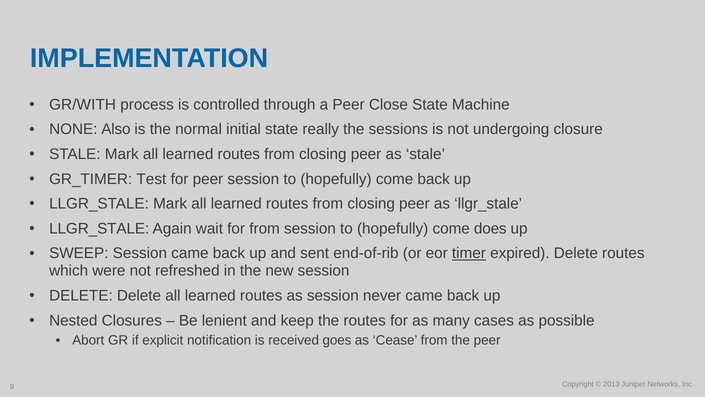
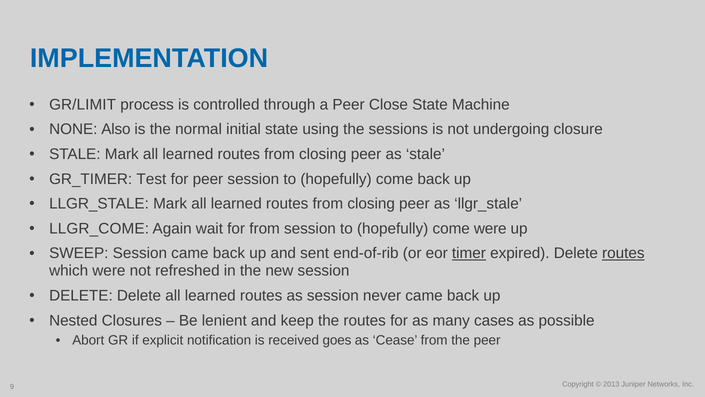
GR/WITH: GR/WITH -> GR/LIMIT (83, 104)
really: really -> using (321, 129)
LLGR_STALE: LLGR_STALE -> LLGR_COME (99, 228)
come does: does -> were (490, 228)
routes underline: none -> present (623, 253)
